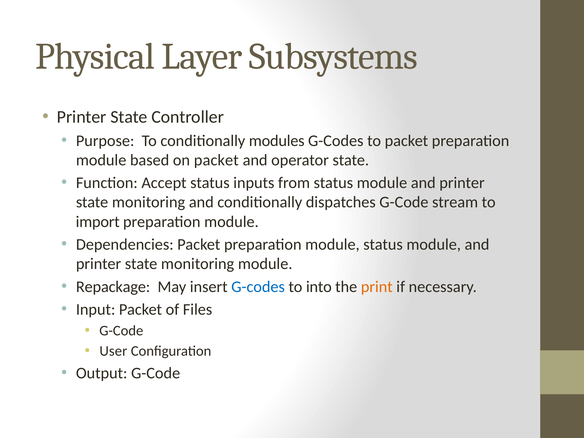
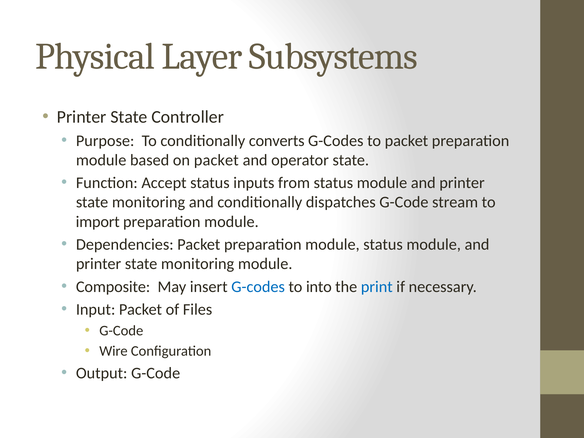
modules: modules -> converts (277, 141)
Repackage: Repackage -> Composite (113, 287)
print colour: orange -> blue (377, 287)
User: User -> Wire (113, 351)
